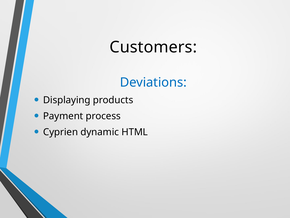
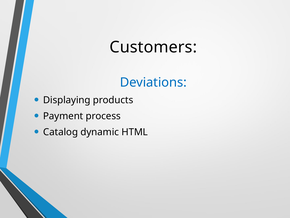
Cyprien: Cyprien -> Catalog (61, 132)
